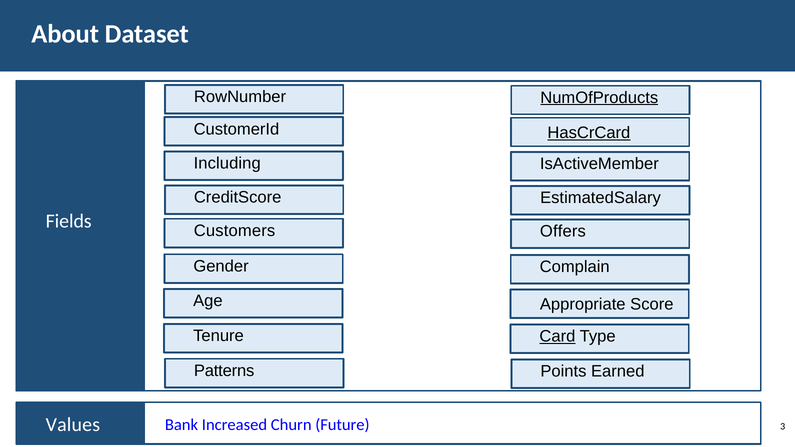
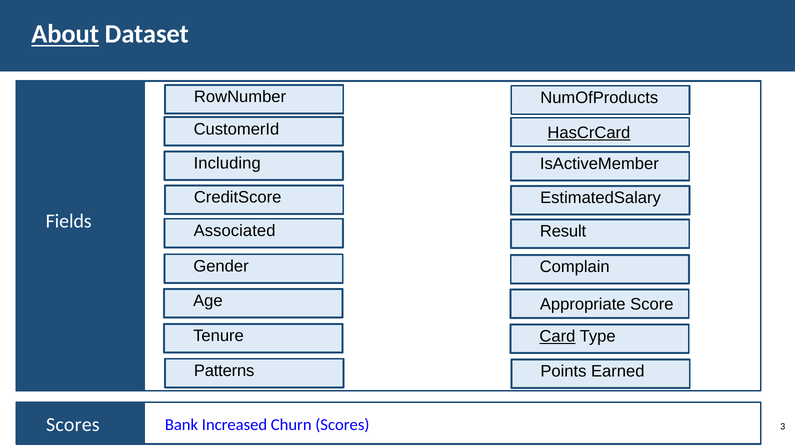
About underline: none -> present (65, 34)
NumOfProducts underline: present -> none (599, 98)
Customers: Customers -> Associated (235, 231)
Offers: Offers -> Result (563, 231)
Values: Values -> Scores (73, 425)
Churn Future: Future -> Scores (342, 425)
